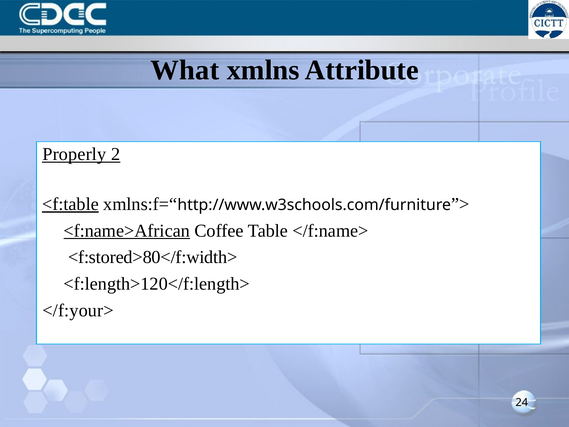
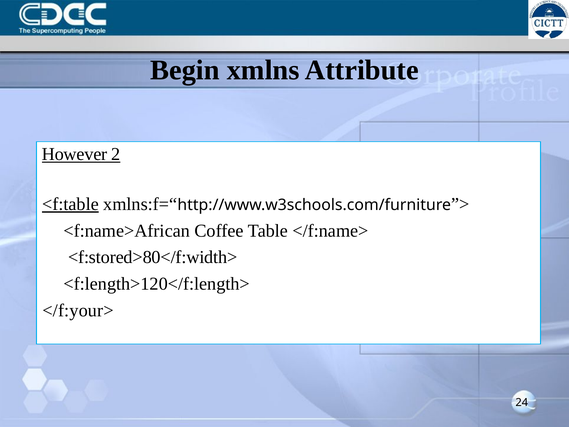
What: What -> Begin (185, 70)
Properly: Properly -> However (75, 154)
<f:name>African underline: present -> none (127, 231)
